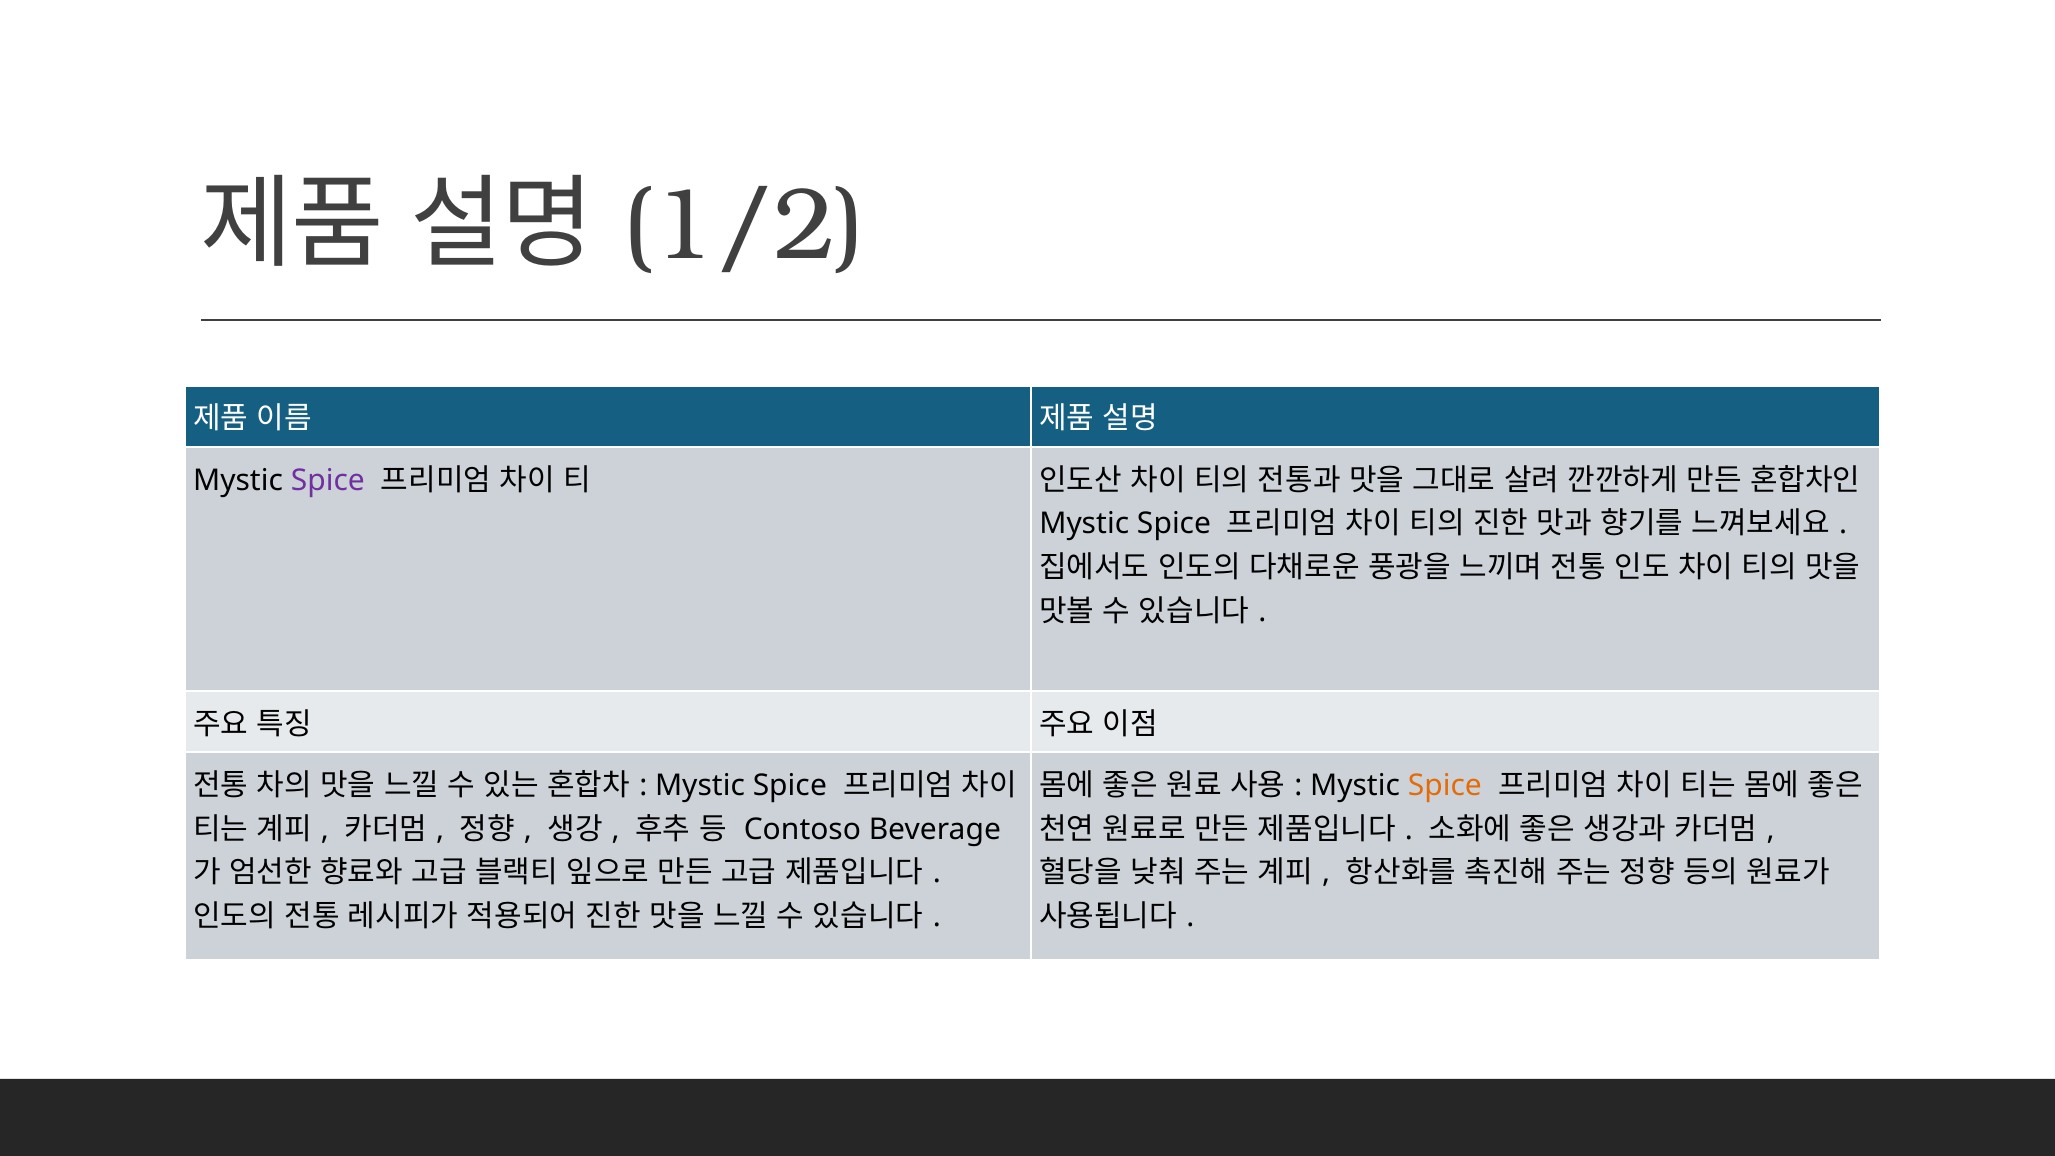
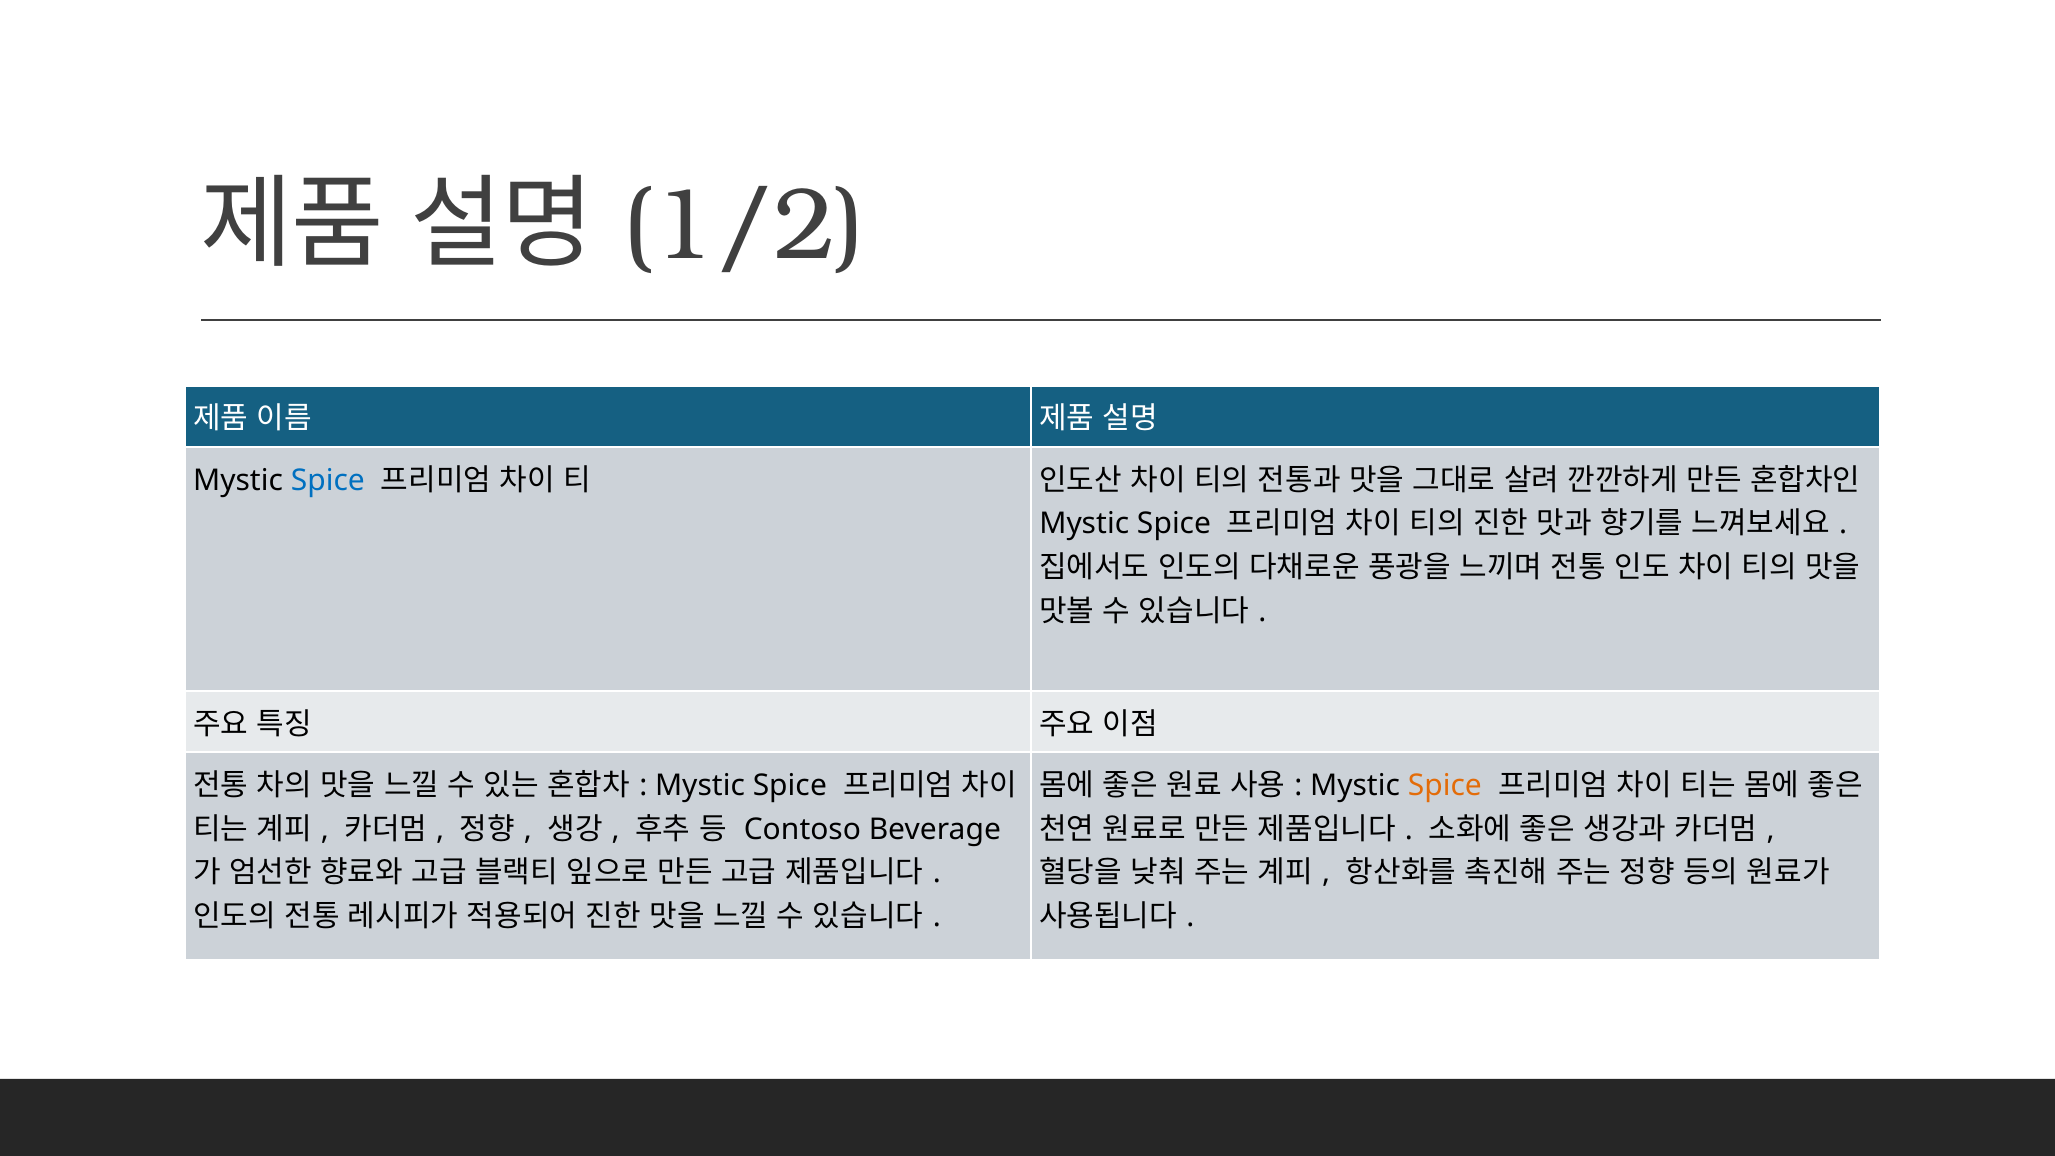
Spice colour: purple -> blue (328, 480)
